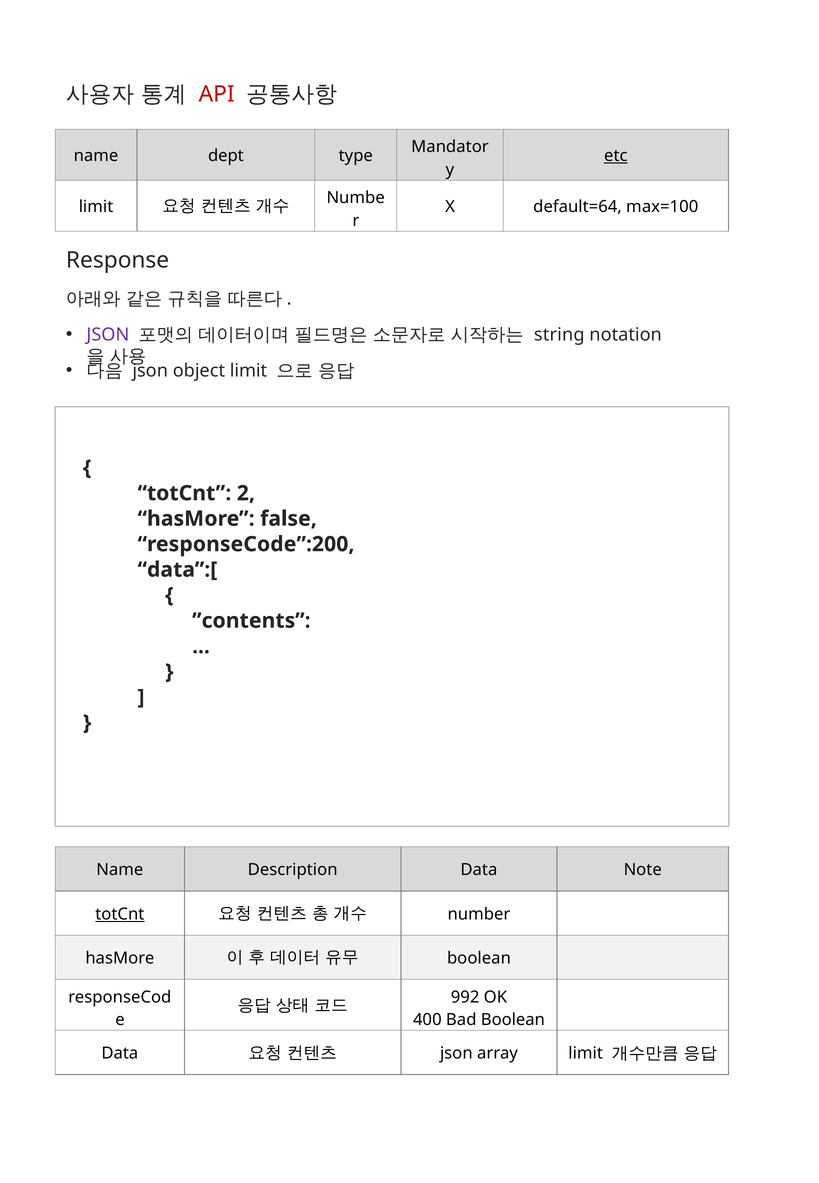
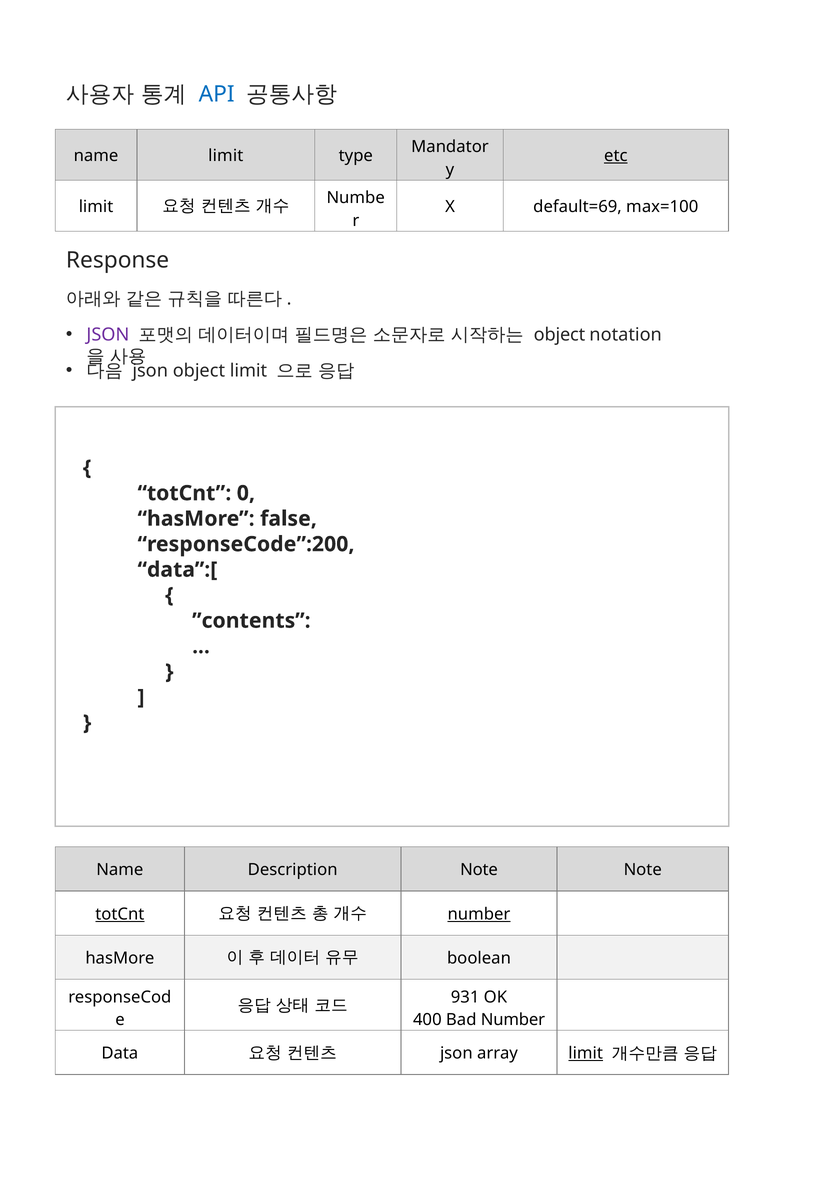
API colour: red -> blue (217, 94)
name dept: dept -> limit (226, 156)
default=64: default=64 -> default=69 (578, 207)
string: string -> object (559, 335)
2: 2 -> 0 (246, 493)
Description Data: Data -> Note (479, 870)
number underline: none -> present (479, 914)
992: 992 -> 931 (465, 997)
Bad Boolean: Boolean -> Number (513, 1020)
limit underline: none -> present (586, 1053)
